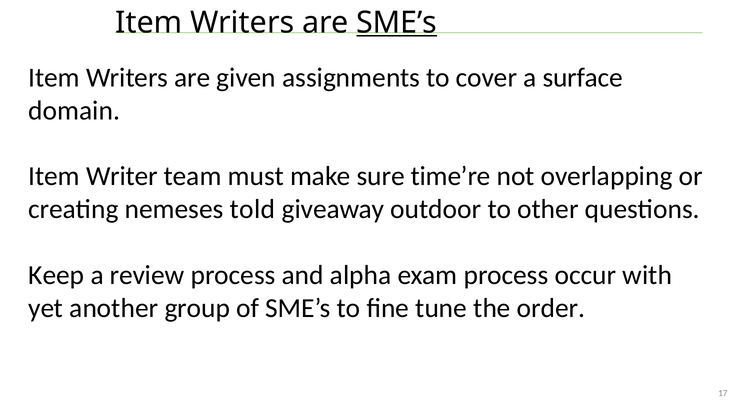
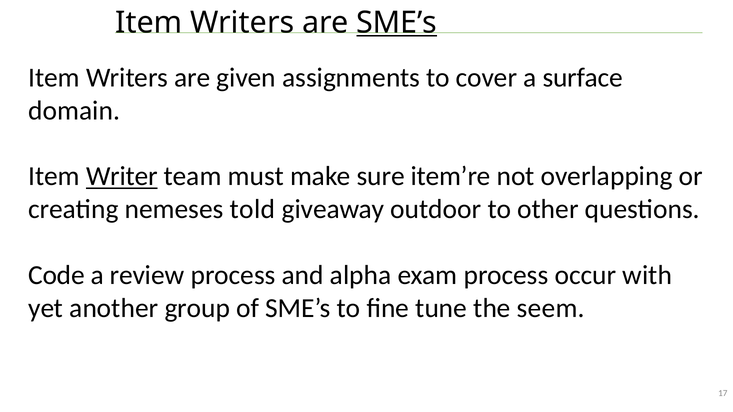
Writer underline: none -> present (122, 177)
time’re: time’re -> item’re (451, 177)
Keep: Keep -> Code (57, 275)
order: order -> seem (551, 308)
